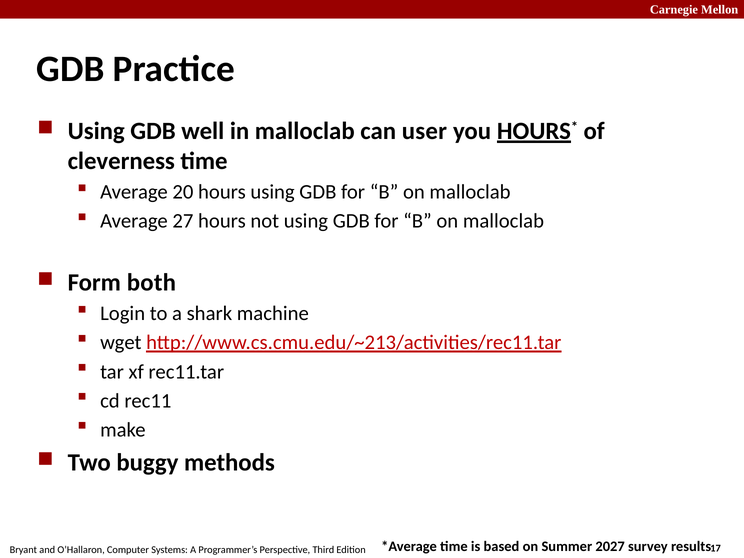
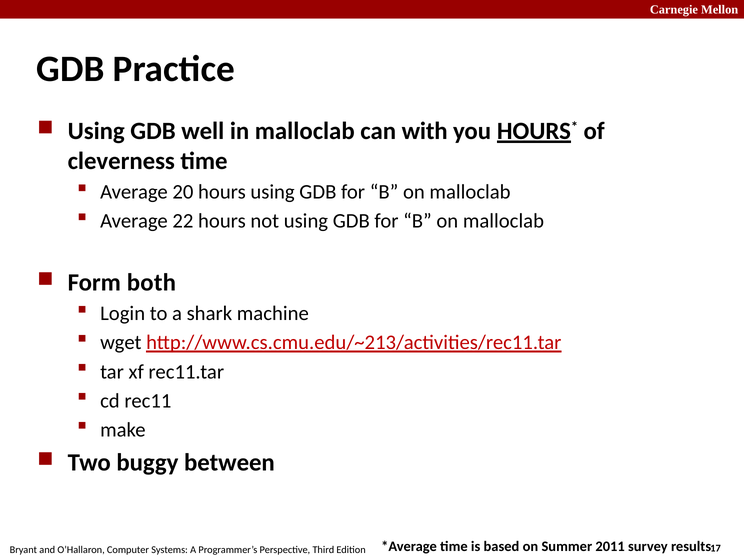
user: user -> with (425, 131)
27: 27 -> 22 (183, 221)
methods: methods -> between (229, 462)
2027: 2027 -> 2011 (610, 546)
